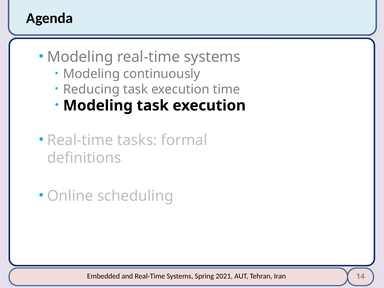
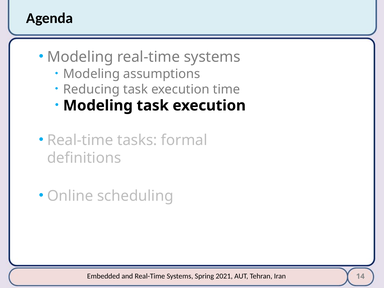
continuously: continuously -> assumptions (162, 74)
